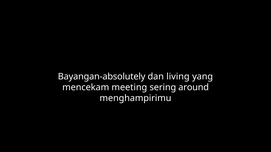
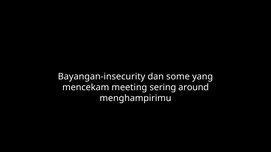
Bayangan-absolutely: Bayangan-absolutely -> Bayangan-insecurity (102, 77)
living: living -> some (178, 77)
